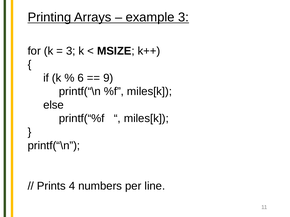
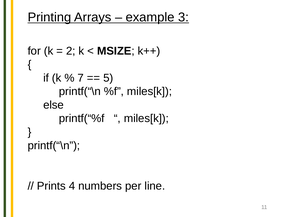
3: 3 -> 2 (71, 51)
6: 6 -> 7 (81, 78)
9: 9 -> 5 (108, 78)
